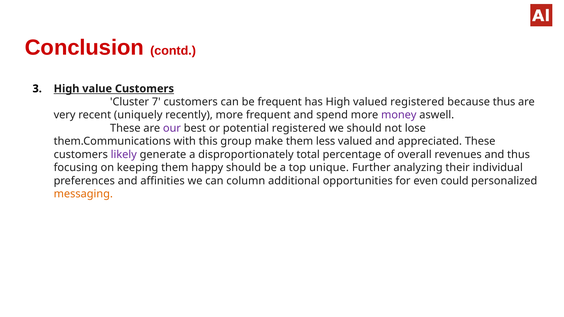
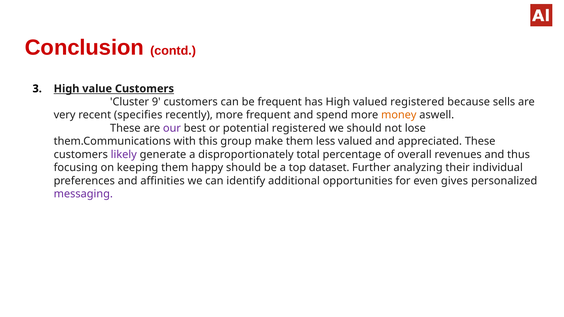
7: 7 -> 9 (156, 102)
because thus: thus -> sells (504, 102)
uniquely: uniquely -> specifies (138, 115)
money colour: purple -> orange (399, 115)
unique: unique -> dataset (329, 168)
column: column -> identify (246, 181)
could: could -> gives (455, 181)
messaging colour: orange -> purple (83, 194)
